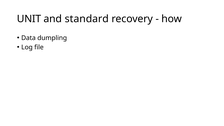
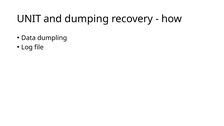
standard: standard -> dumping (87, 19)
